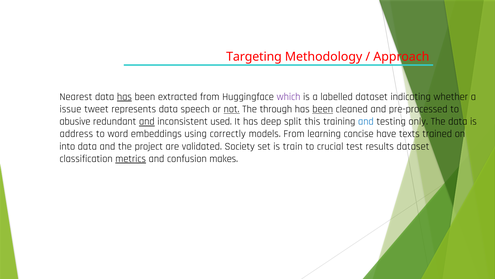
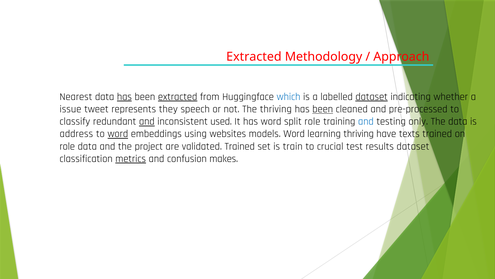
Targeting: Targeting -> Extracted (254, 57)
extracted underline: none -> present (178, 96)
which colour: purple -> blue (289, 96)
dataset underline: none -> present (372, 96)
represents data: data -> they (168, 109)
not underline: present -> none (232, 109)
The through: through -> thriving (276, 109)
abusive: abusive -> classify (75, 121)
has deep: deep -> word (271, 121)
split this: this -> role (312, 121)
word underline: none -> present (118, 134)
correctly: correctly -> websites (228, 134)
models From: From -> Word (294, 134)
learning concise: concise -> thriving (359, 134)
into: into -> role (67, 146)
validated Society: Society -> Trained (240, 146)
